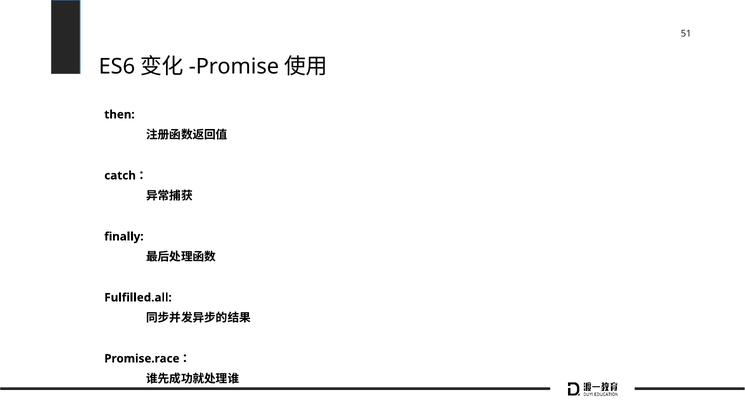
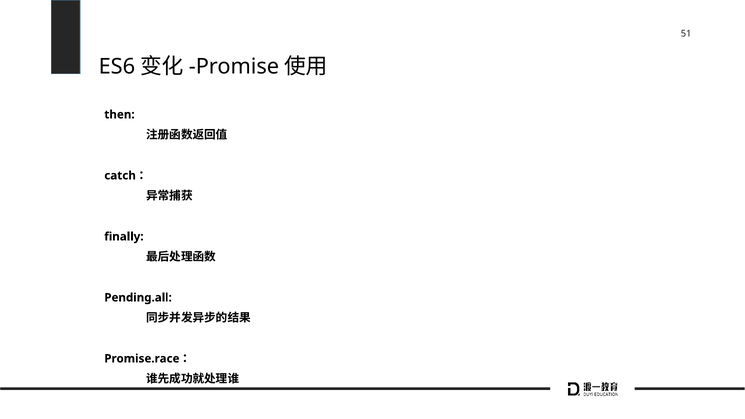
Fulfilled.all: Fulfilled.all -> Pending.all (138, 298)
